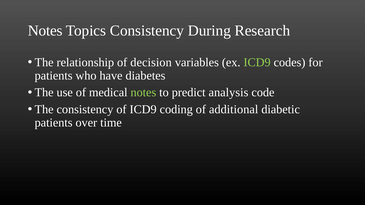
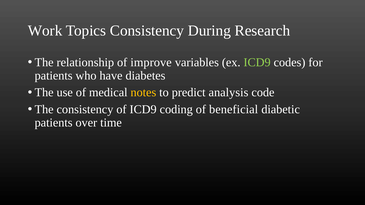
Notes: Notes -> Work (45, 31)
decision: decision -> improve (151, 63)
notes colour: light green -> yellow (143, 93)
additional: additional -> beneficial (234, 110)
